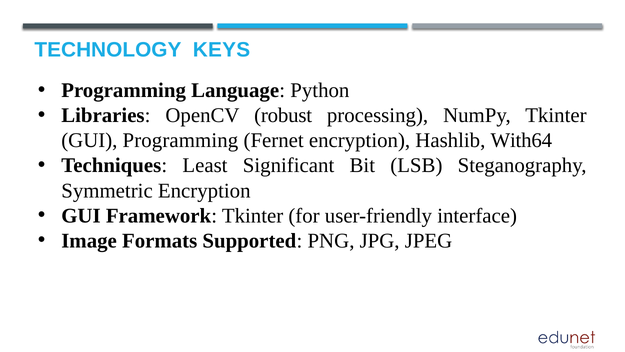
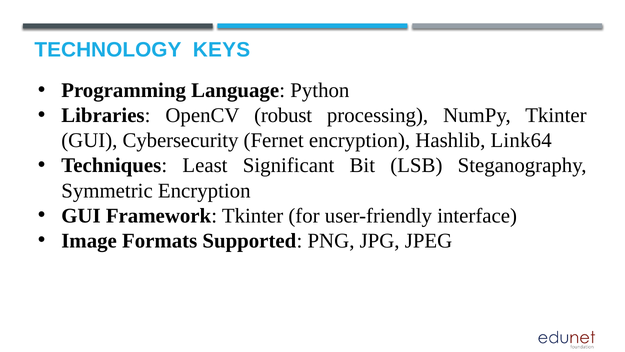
GUI Programming: Programming -> Cybersecurity (181, 140)
With64: With64 -> Link64 (521, 140)
